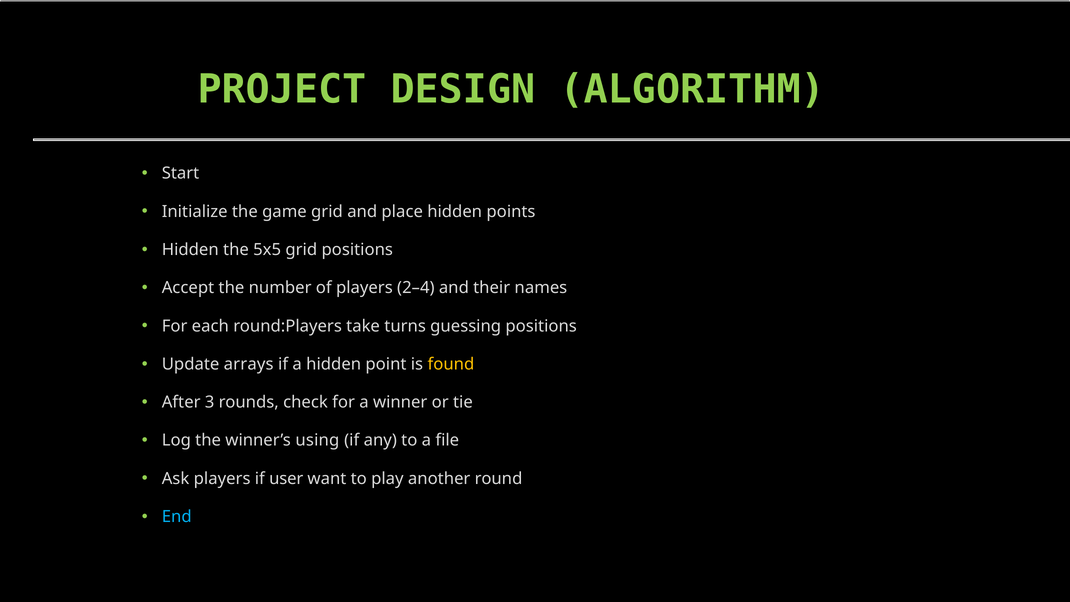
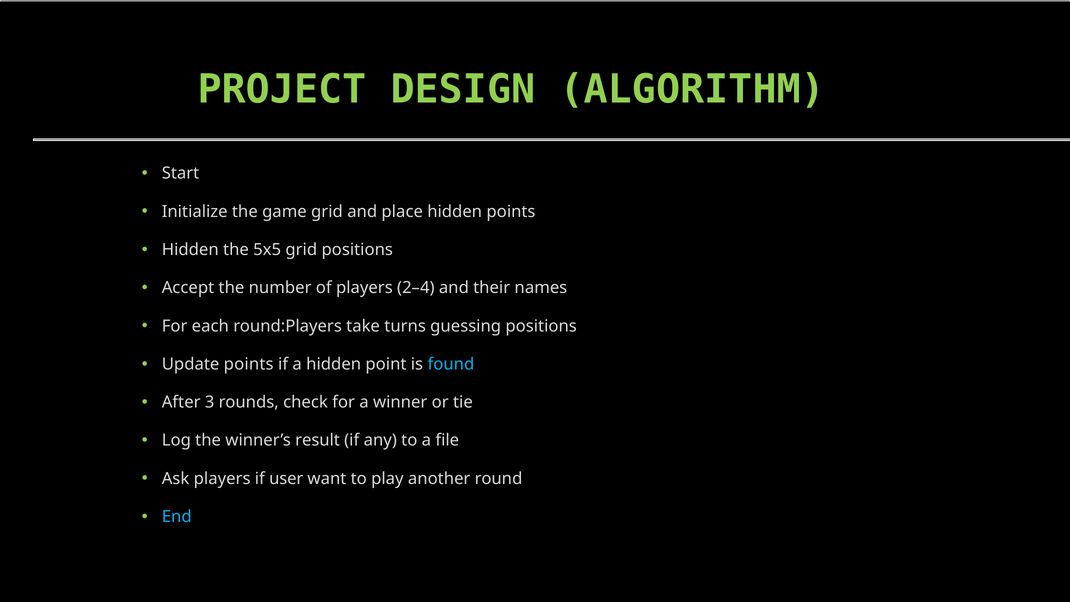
Update arrays: arrays -> points (249, 364)
found colour: yellow -> light blue (451, 364)
using: using -> result (318, 440)
